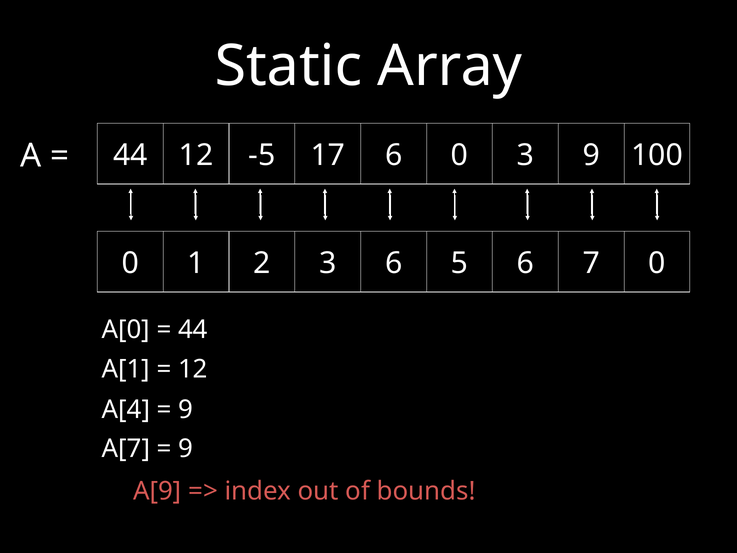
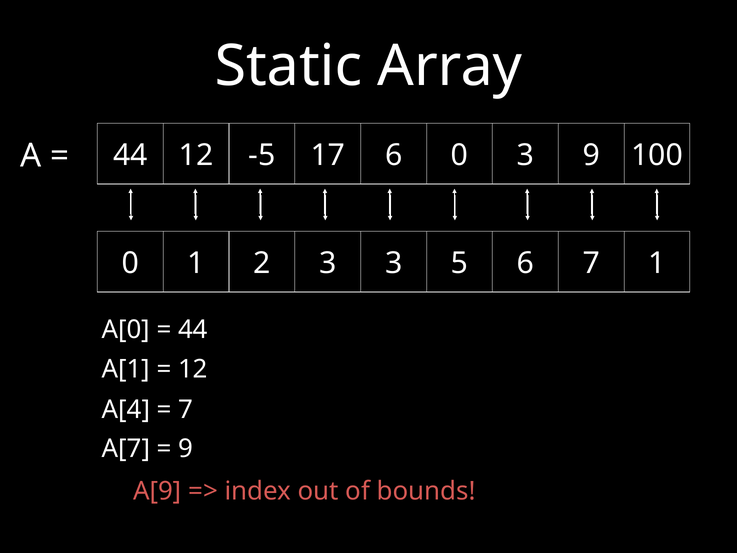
3 6: 6 -> 3 (394, 263)
7 0: 0 -> 1 (657, 263)
9: 9 -> 7 (186, 409)
